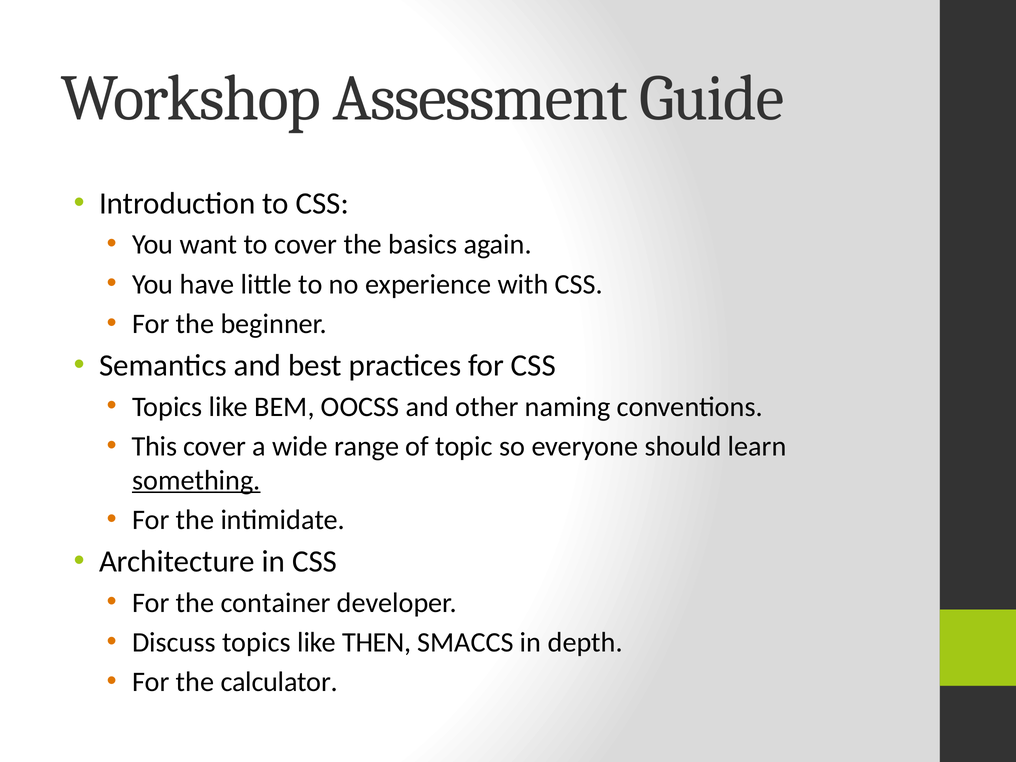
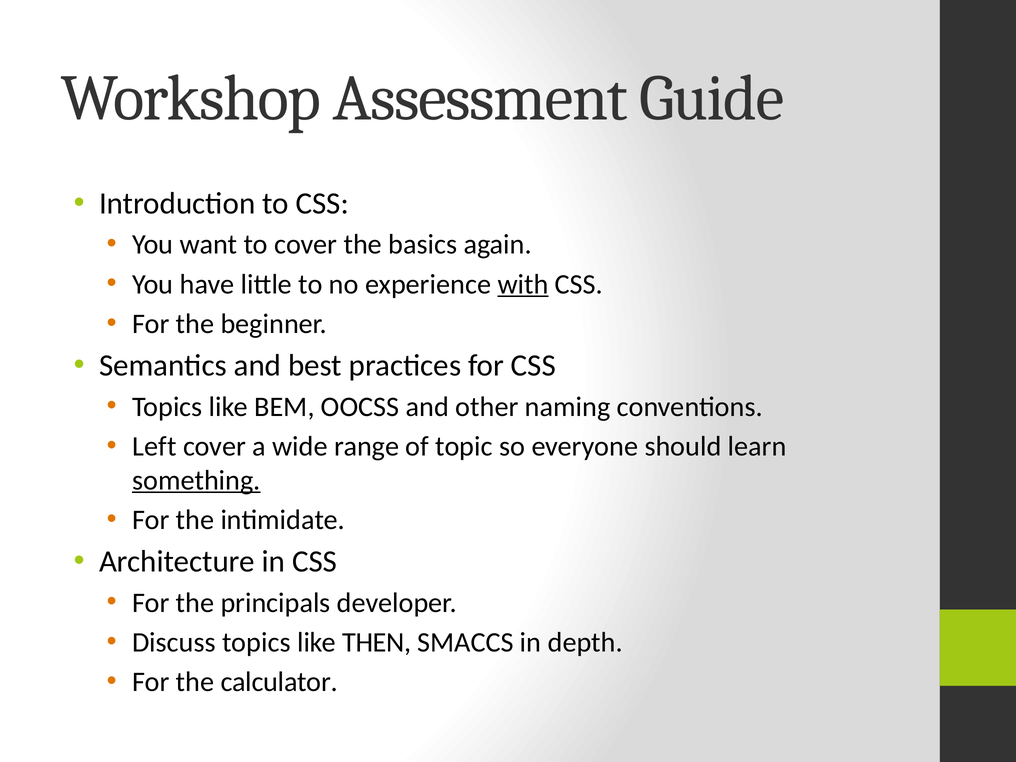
with underline: none -> present (523, 284)
This: This -> Left (154, 446)
container: container -> principals (276, 603)
